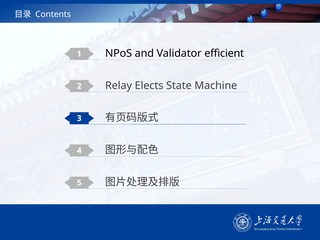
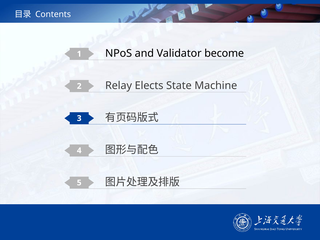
efficient: efficient -> become (224, 53)
